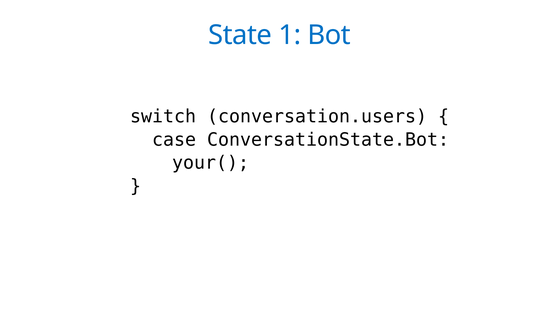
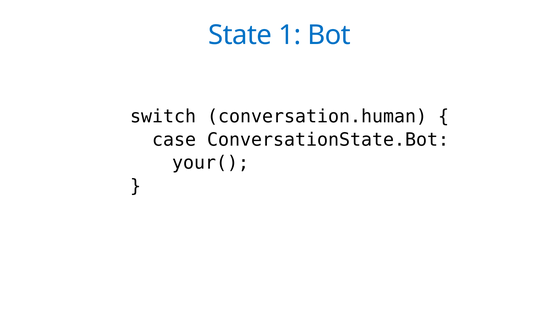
conversation.users: conversation.users -> conversation.human (317, 116)
